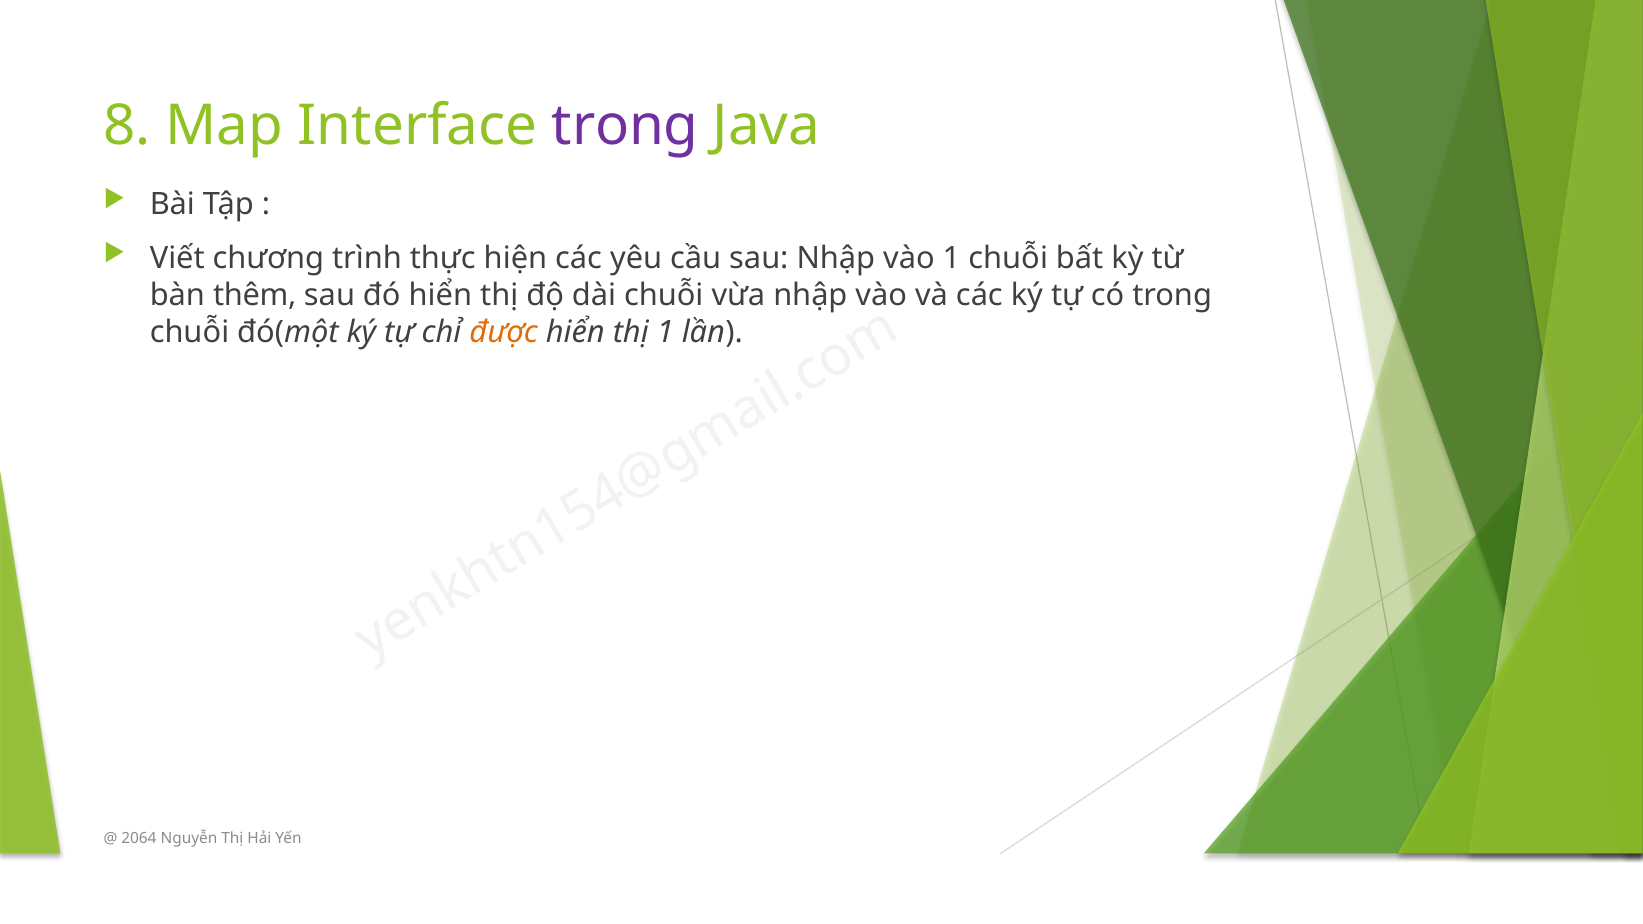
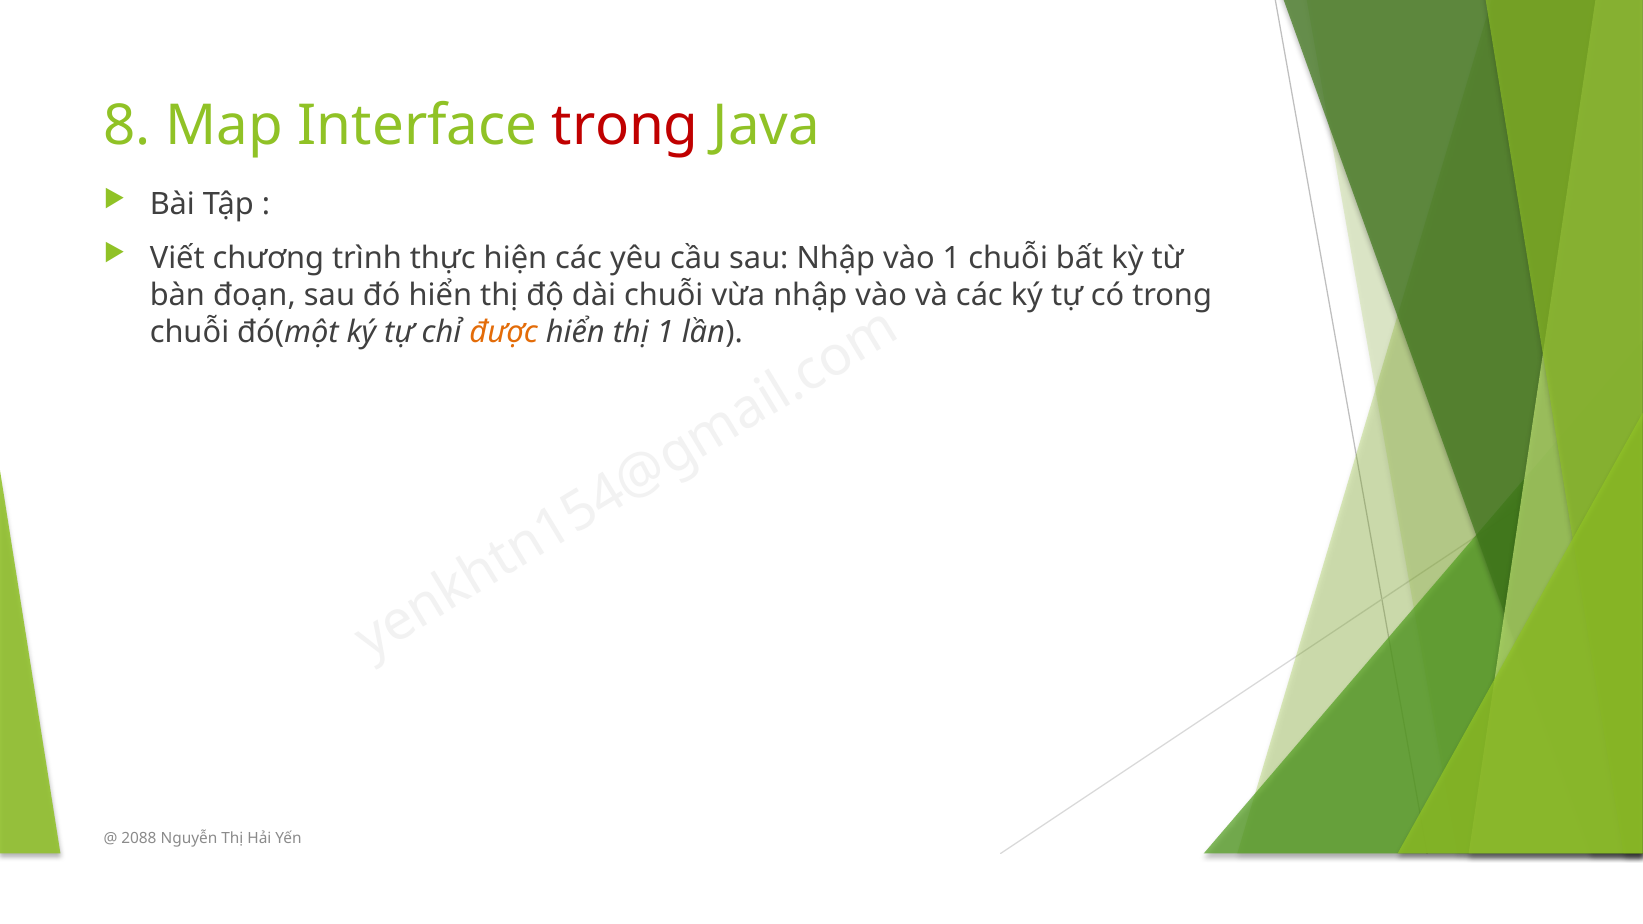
trong colour: purple -> red (625, 126)
thêm: thêm -> đoạn (254, 295)
2064: 2064 -> 2088 (139, 839)
